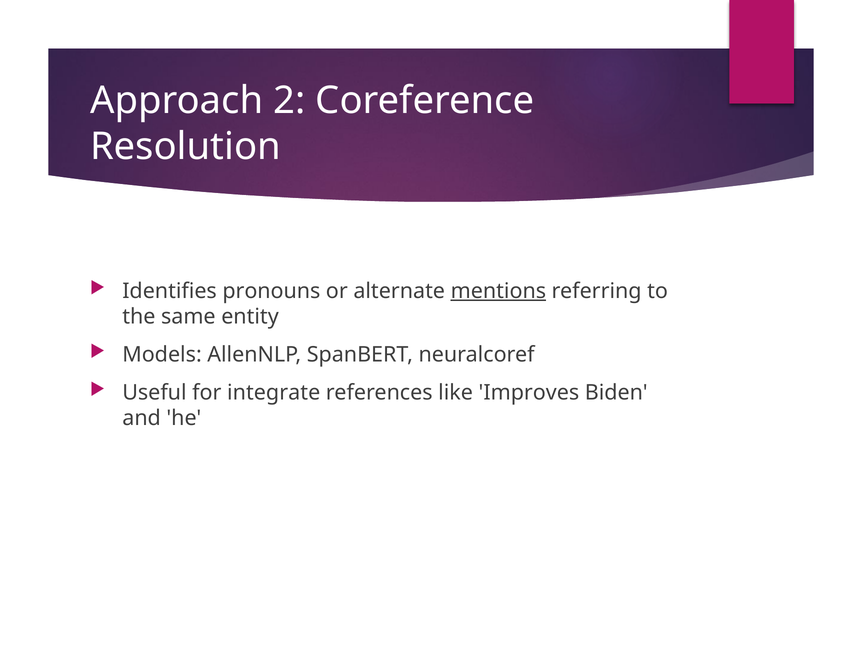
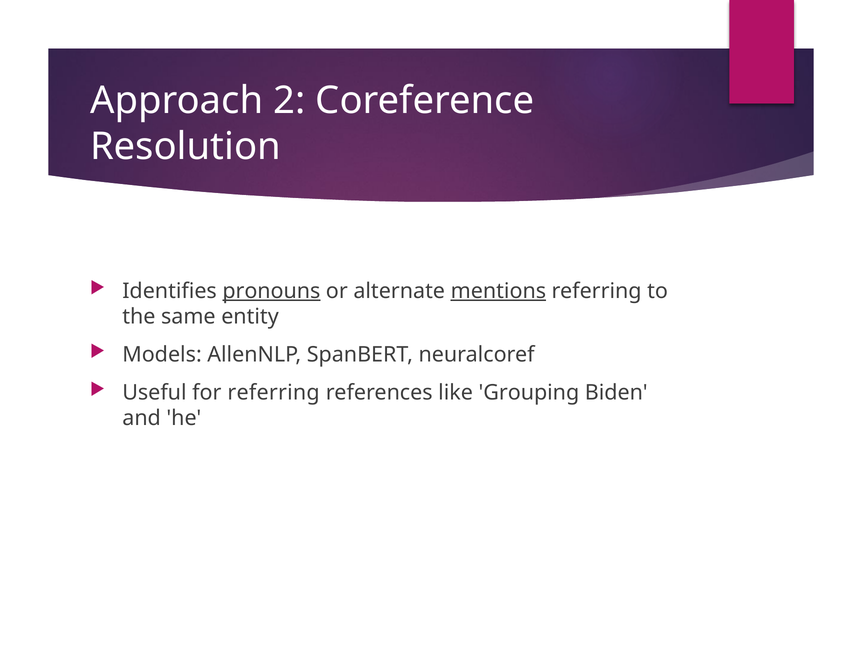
pronouns underline: none -> present (271, 291)
for integrate: integrate -> referring (274, 392)
Improves: Improves -> Grouping (529, 392)
